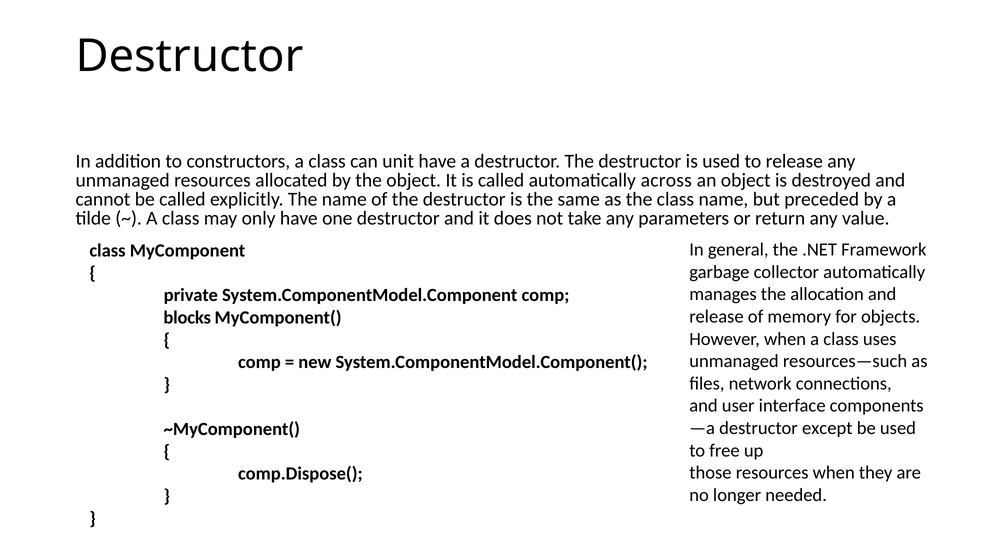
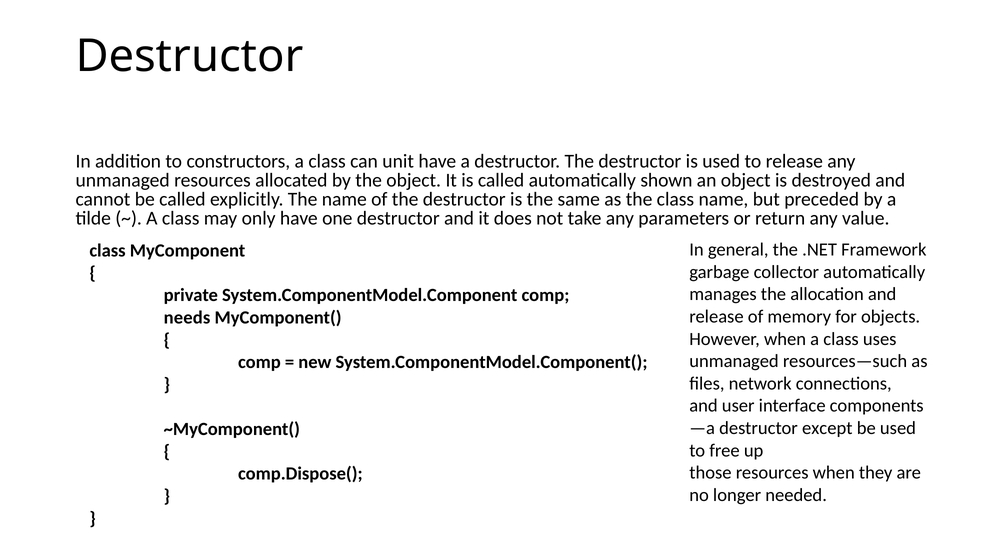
across: across -> shown (666, 180)
blocks: blocks -> needs (187, 317)
